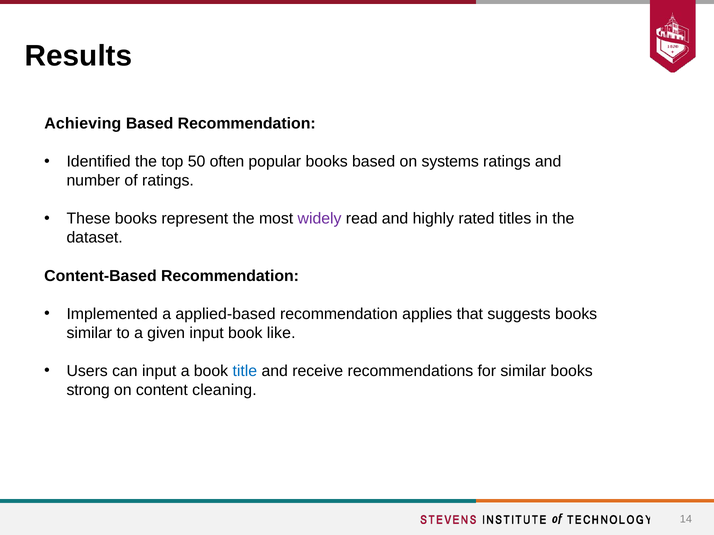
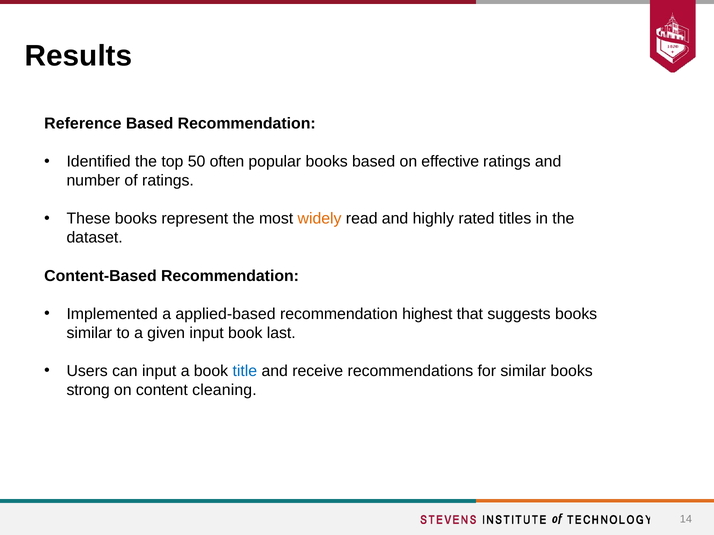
Achieving: Achieving -> Reference (83, 124)
systems: systems -> effective (450, 162)
widely colour: purple -> orange (320, 219)
applies: applies -> highest (427, 314)
like: like -> last (281, 333)
